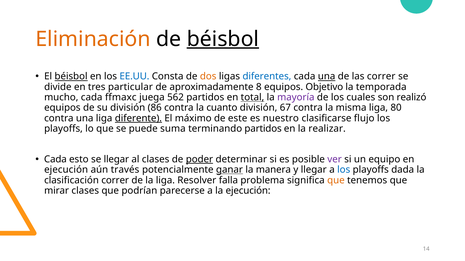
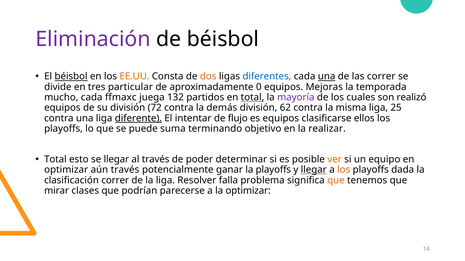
Eliminación colour: orange -> purple (93, 39)
béisbol underline: present -> none (223, 39)
EE.UU colour: blue -> orange (134, 77)
8: 8 -> 0 (259, 87)
Objetivo: Objetivo -> Mejoras (324, 87)
562: 562 -> 132 (176, 98)
86: 86 -> 72 (155, 108)
cuanto: cuanto -> demás (222, 108)
67: 67 -> 62 (285, 108)
80: 80 -> 25 (396, 108)
máximo: máximo -> intentar (193, 118)
este: este -> flujo (238, 118)
es nuestro: nuestro -> equipos (281, 118)
flujo: flujo -> ellos (364, 118)
terminando partidos: partidos -> objetivo (263, 129)
Cada: Cada -> Total (55, 160)
al clases: clases -> través (156, 160)
poder underline: present -> none (199, 160)
ver colour: purple -> orange (335, 160)
ejecución: ejecución -> optimizar (66, 170)
ganar underline: present -> none (229, 170)
la manera: manera -> playoffs (273, 170)
llegar underline: none -> present (314, 170)
los colour: blue -> orange (344, 170)
la ejecución: ejecución -> optimizar (248, 191)
